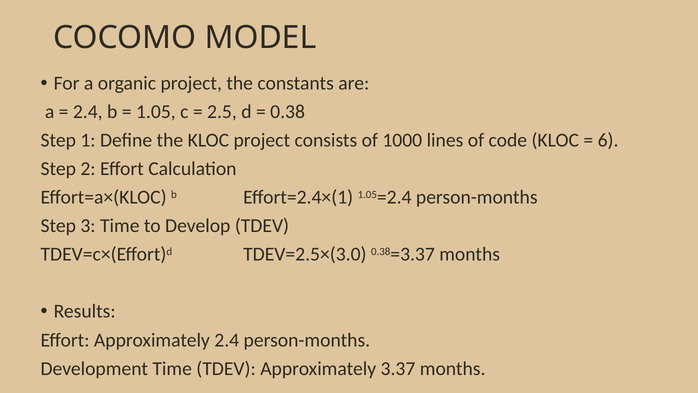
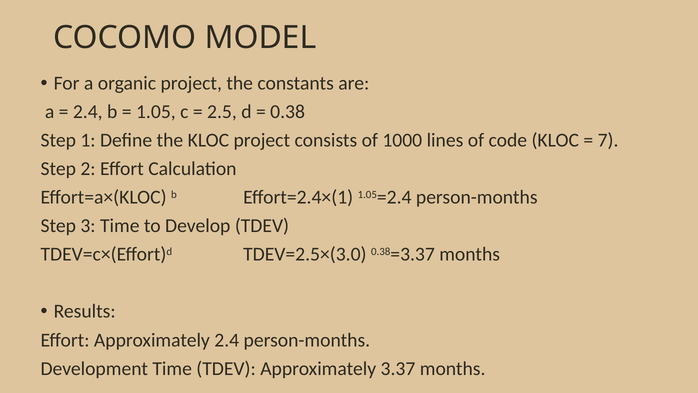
6: 6 -> 7 (608, 140)
